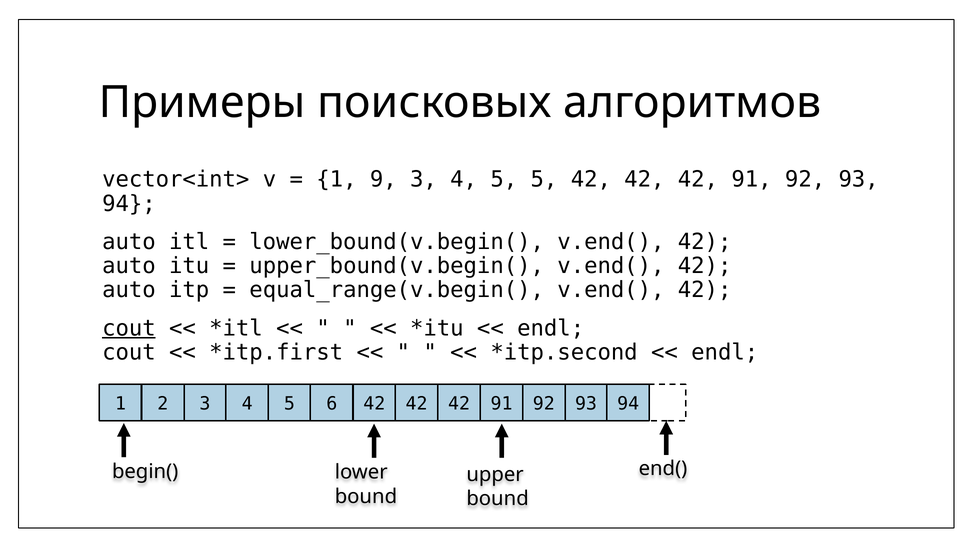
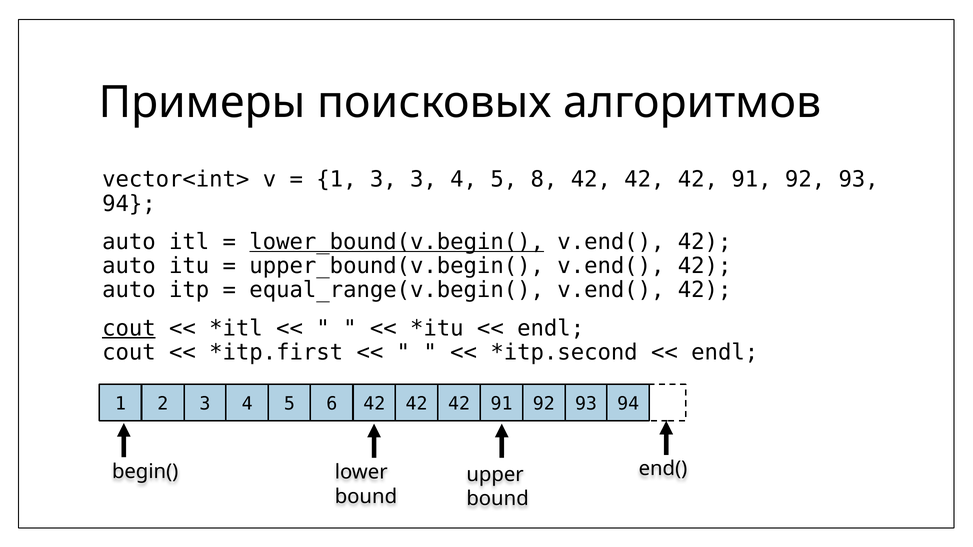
1 9: 9 -> 3 (383, 180)
5 5: 5 -> 8 (544, 180)
lower_bound(v.begin( underline: none -> present (397, 242)
